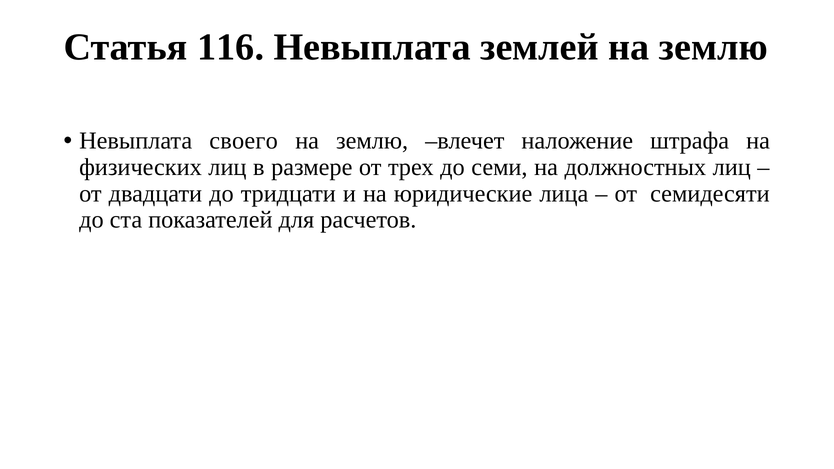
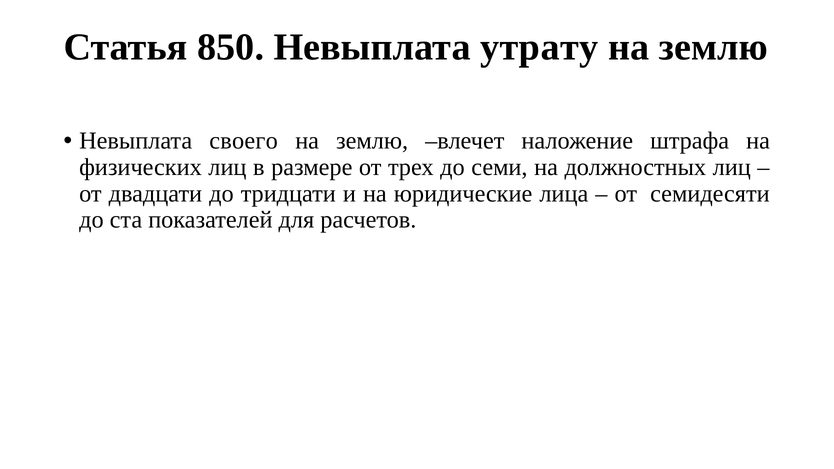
116: 116 -> 850 (231, 47)
землей: землей -> утрату (539, 47)
